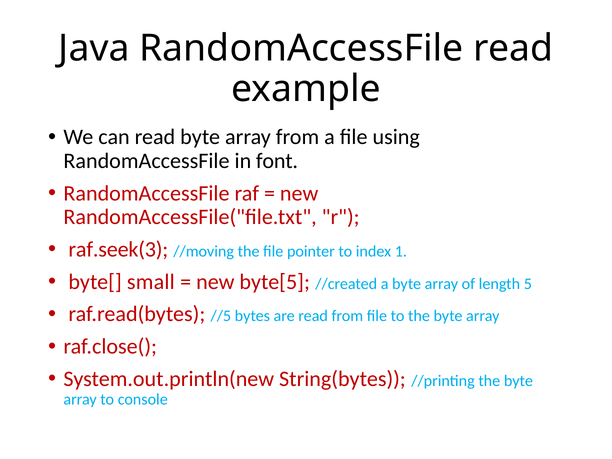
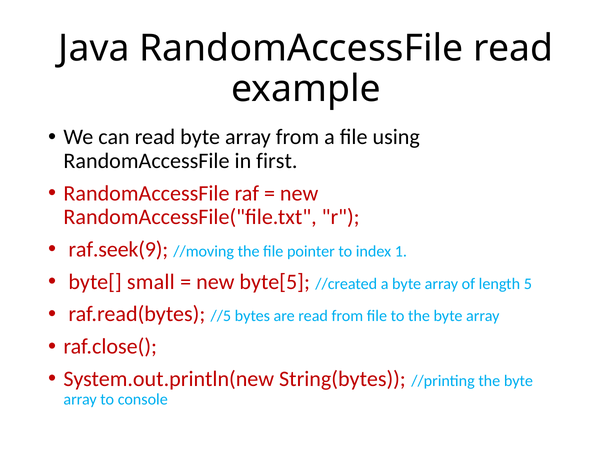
font: font -> first (277, 161)
raf.seek(3: raf.seek(3 -> raf.seek(9 (118, 249)
